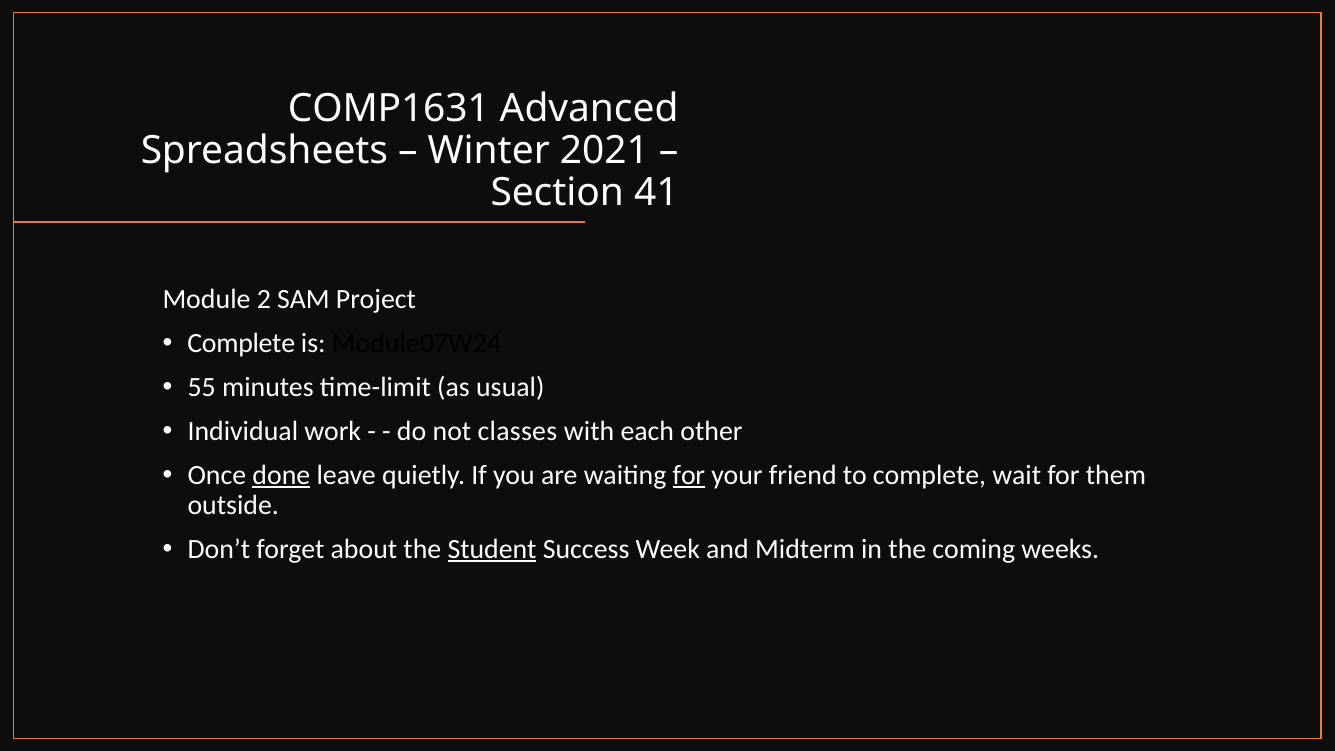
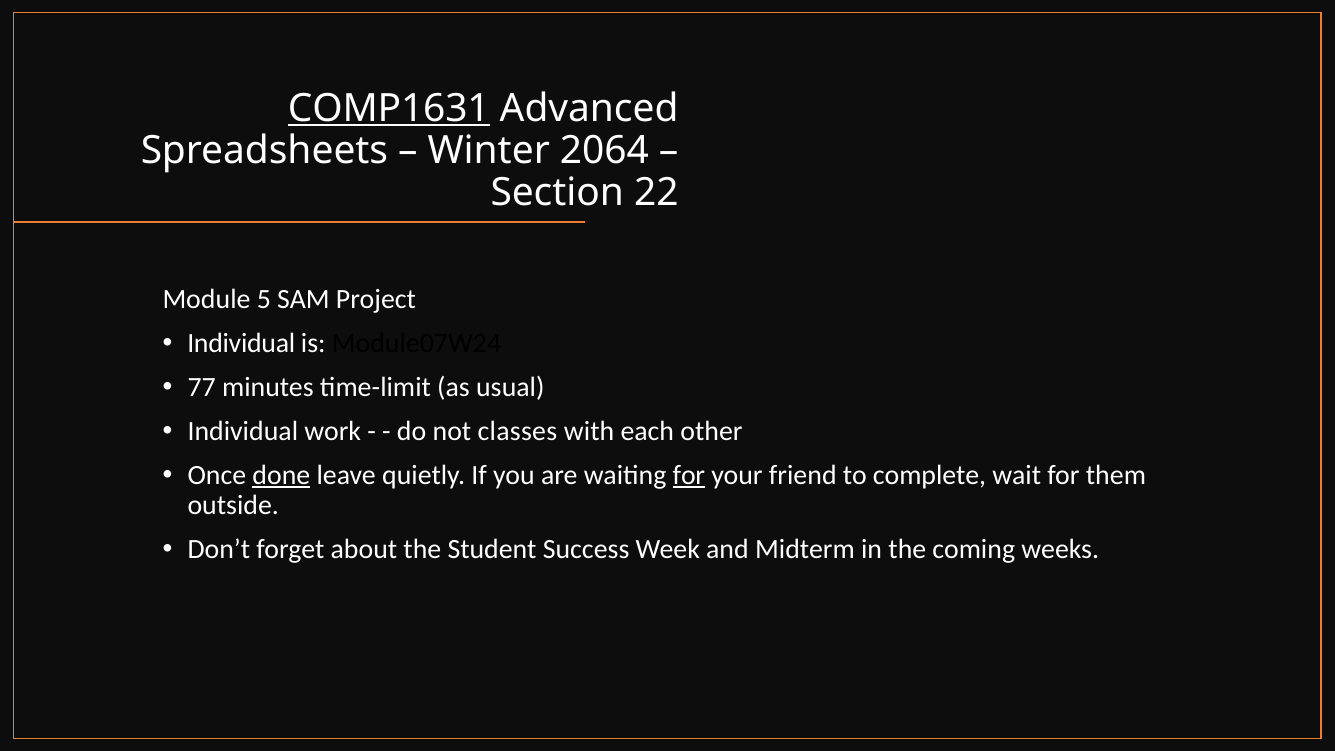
COMP1631 underline: none -> present (389, 108)
2021: 2021 -> 2064 (604, 150)
41: 41 -> 22 (656, 192)
2: 2 -> 5 (264, 299)
Complete: Complete -> Individual (241, 343)
55: 55 -> 77 (202, 387)
Student underline: present -> none (492, 549)
